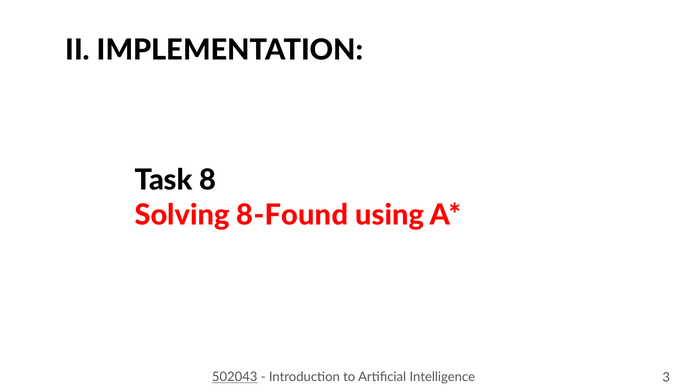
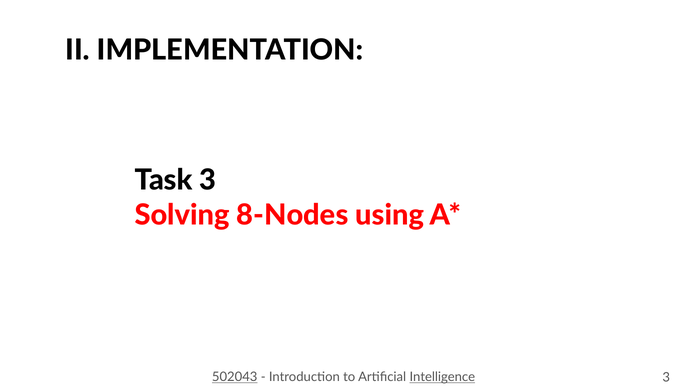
Task 8: 8 -> 3 (208, 180)
8-Found: 8-Found -> 8-Nodes (292, 215)
Intelligence underline: none -> present (442, 377)
